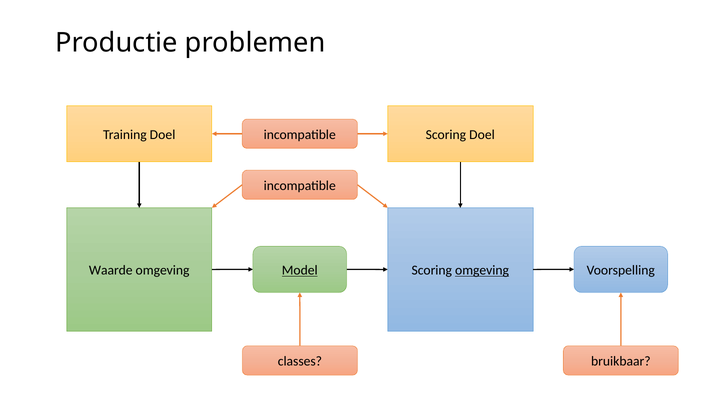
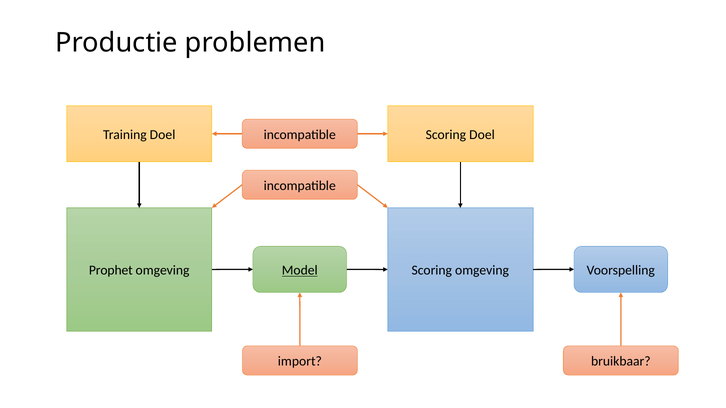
Waarde: Waarde -> Prophet (111, 271)
omgeving underline: present -> none (482, 271)
classes: classes -> import (300, 362)
